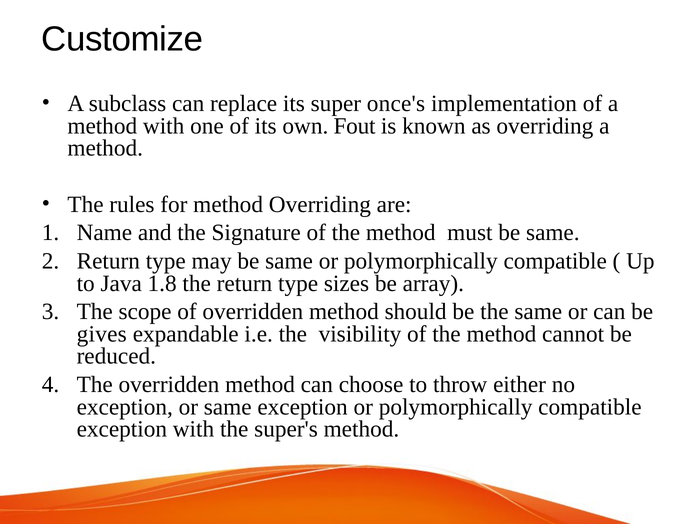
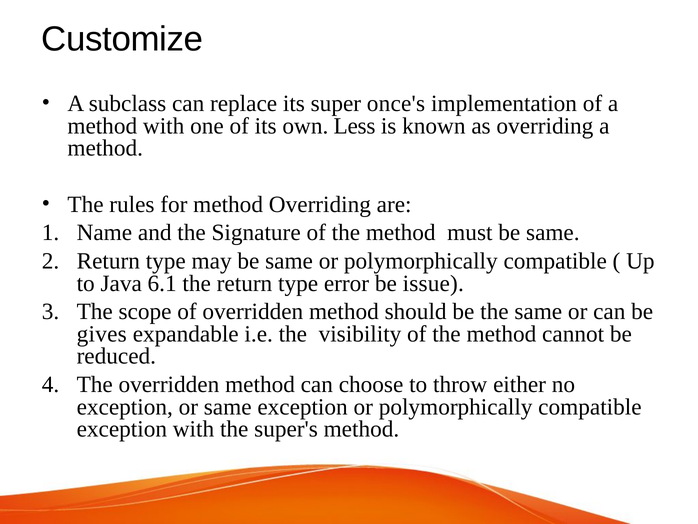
Fout: Fout -> Less (354, 126)
1.8: 1.8 -> 6.1 (162, 283)
sizes: sizes -> error (347, 283)
array: array -> issue (433, 283)
